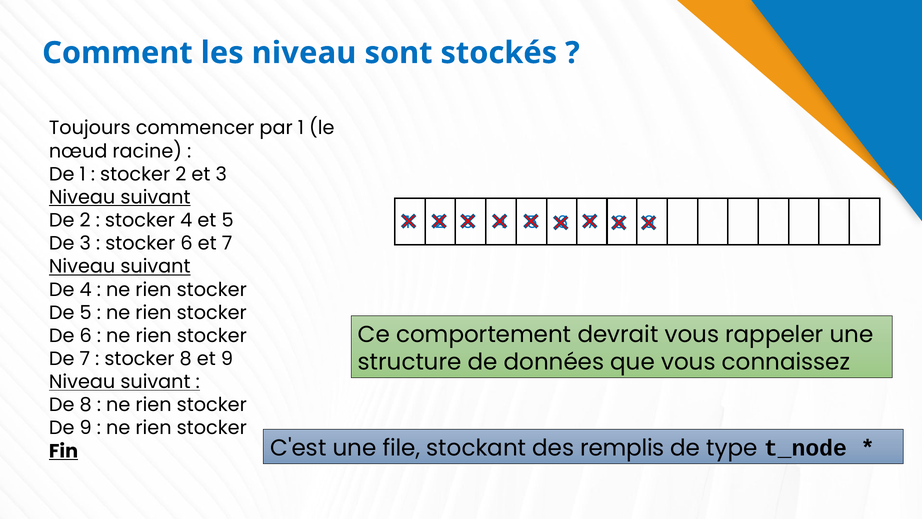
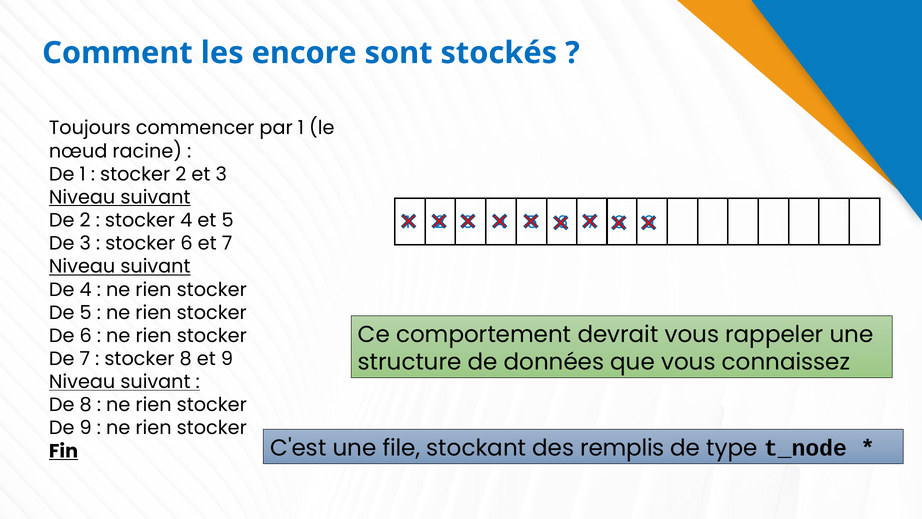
les niveau: niveau -> encore (304, 53)
